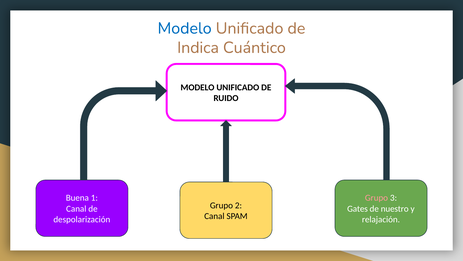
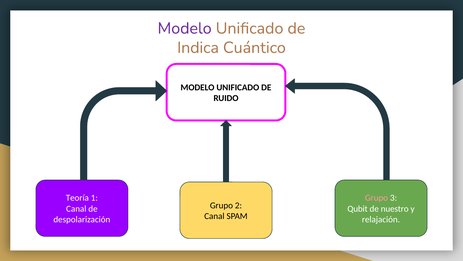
Modelo colour: blue -> purple (185, 28)
Buena: Buena -> Teoría (77, 198)
Gates: Gates -> Qubit (358, 208)
